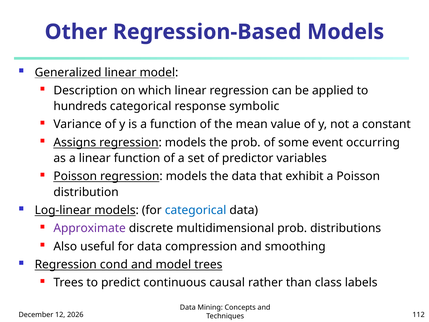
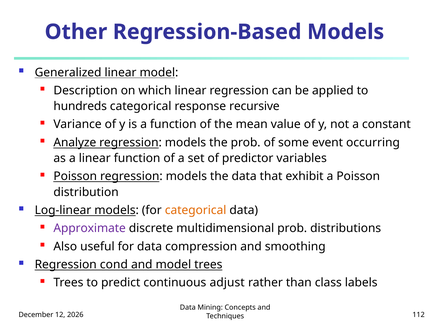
symbolic: symbolic -> recursive (254, 106)
Assigns: Assigns -> Analyze (75, 142)
categorical colour: blue -> orange (196, 210)
causal: causal -> adjust (227, 282)
